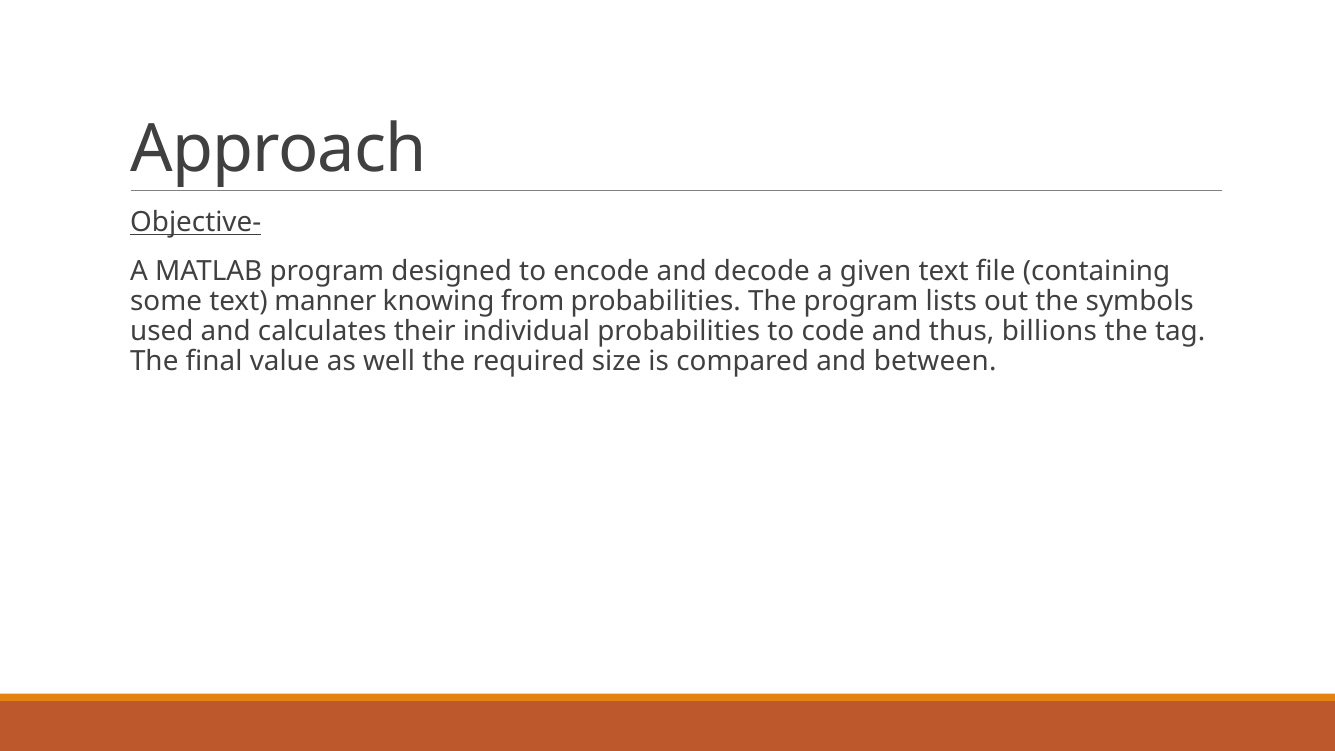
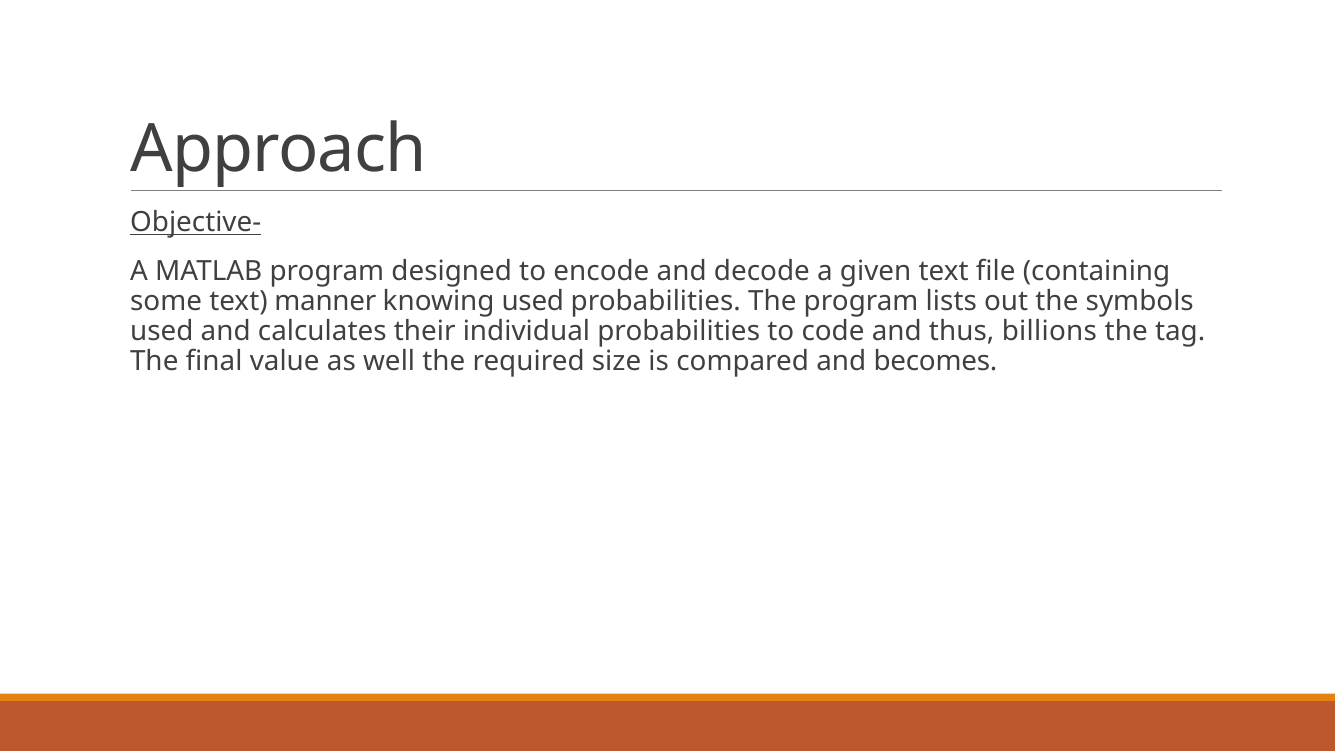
knowing from: from -> used (533, 302)
between: between -> becomes (935, 362)
